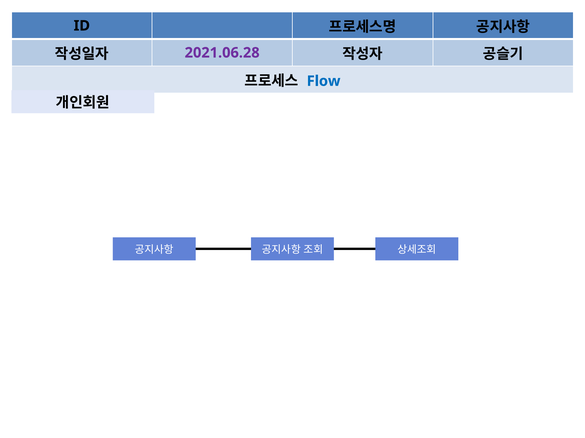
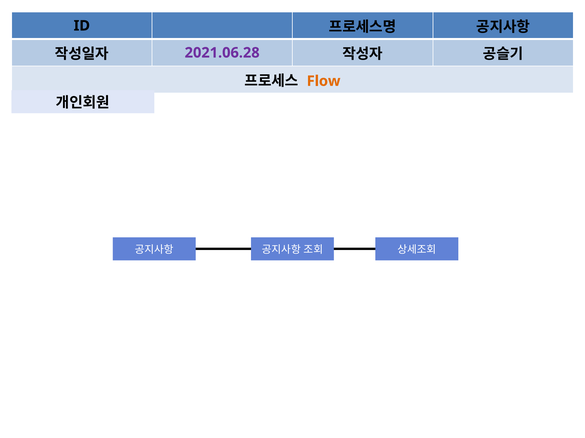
Flow colour: blue -> orange (324, 81)
